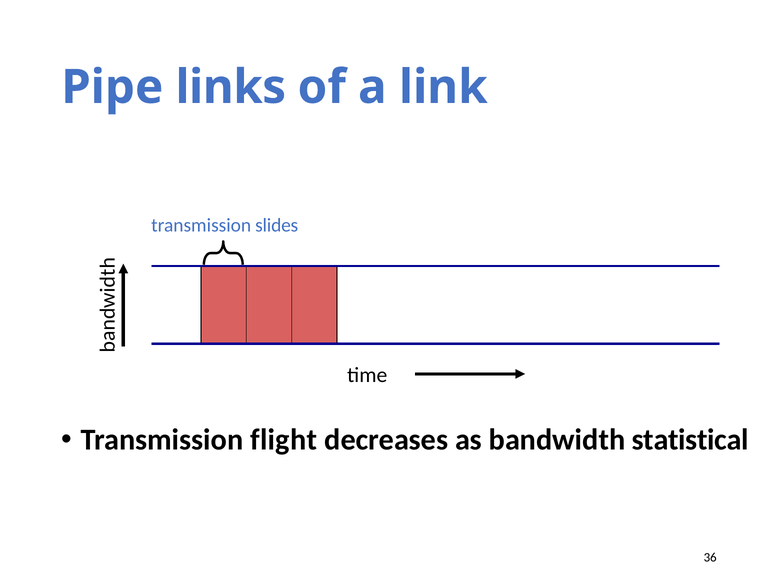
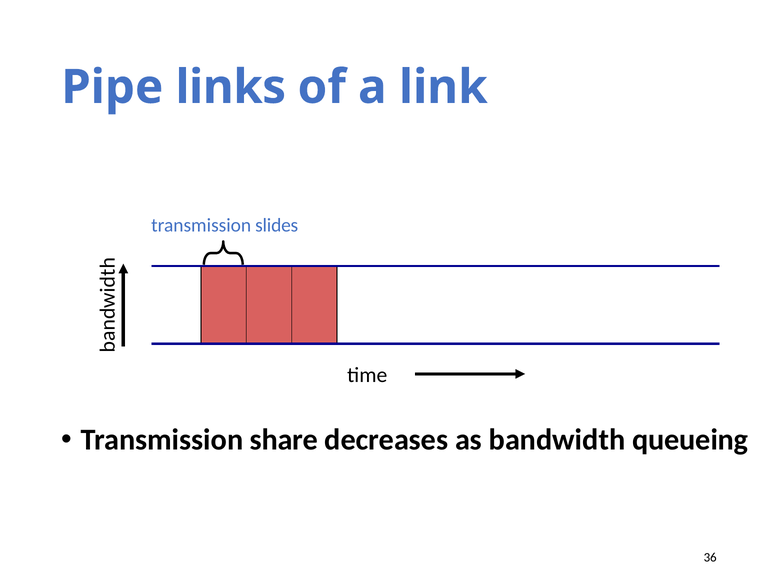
flight: flight -> share (284, 439)
statistical: statistical -> queueing (690, 439)
